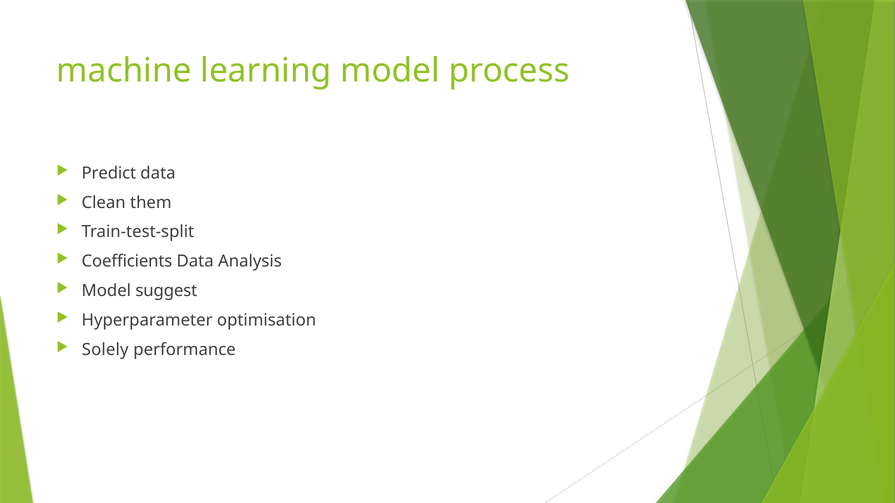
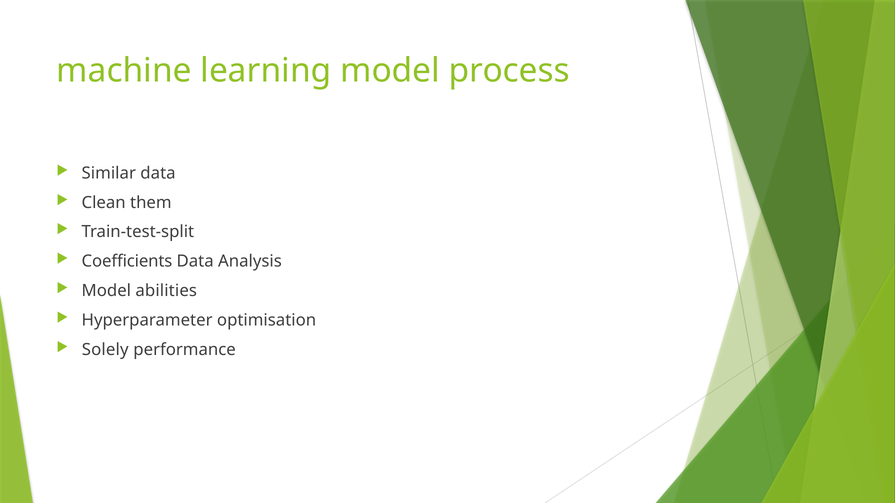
Predict: Predict -> Similar (109, 173)
suggest: suggest -> abilities (166, 291)
